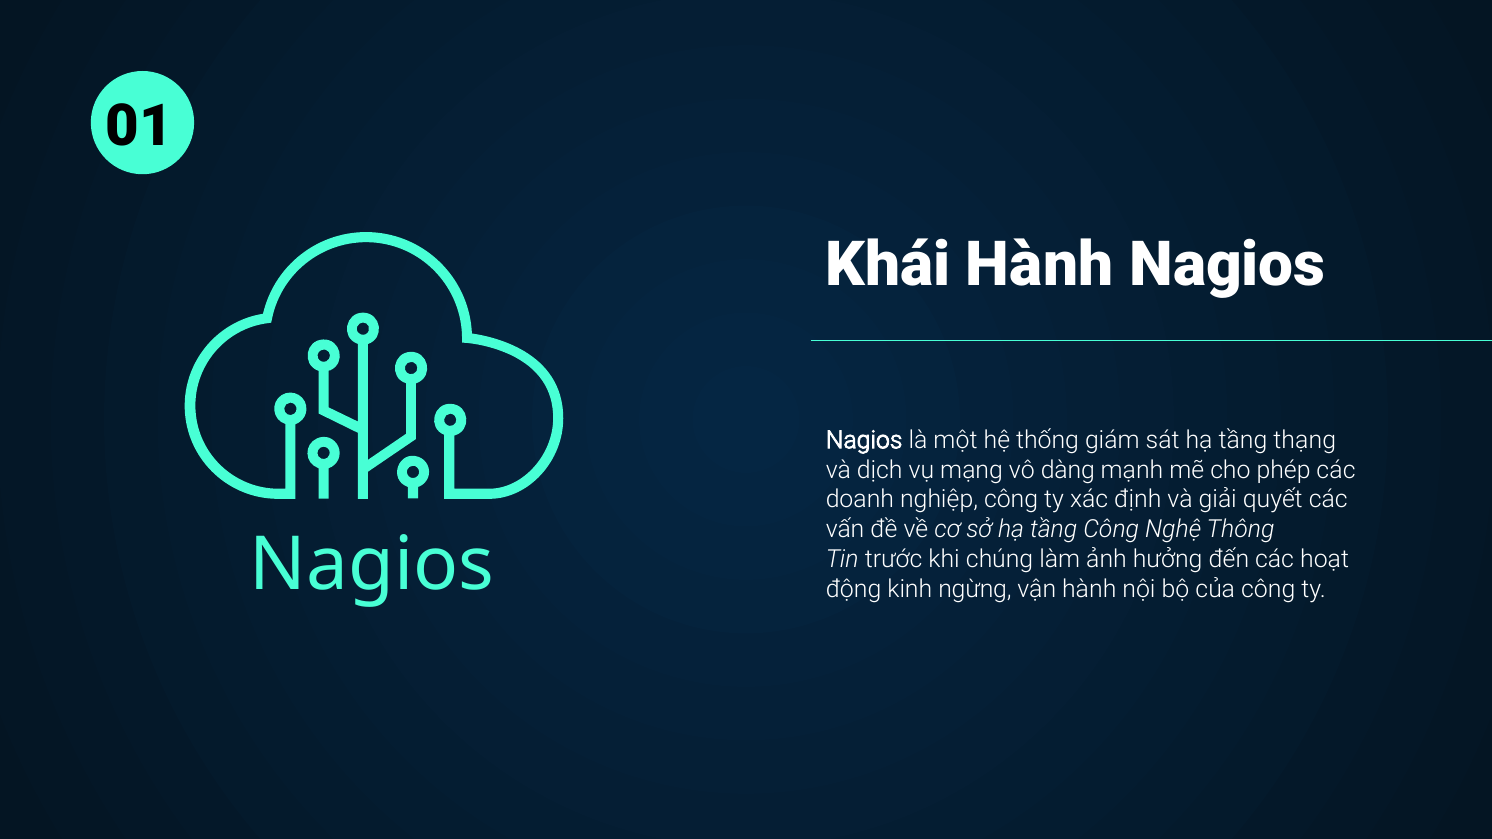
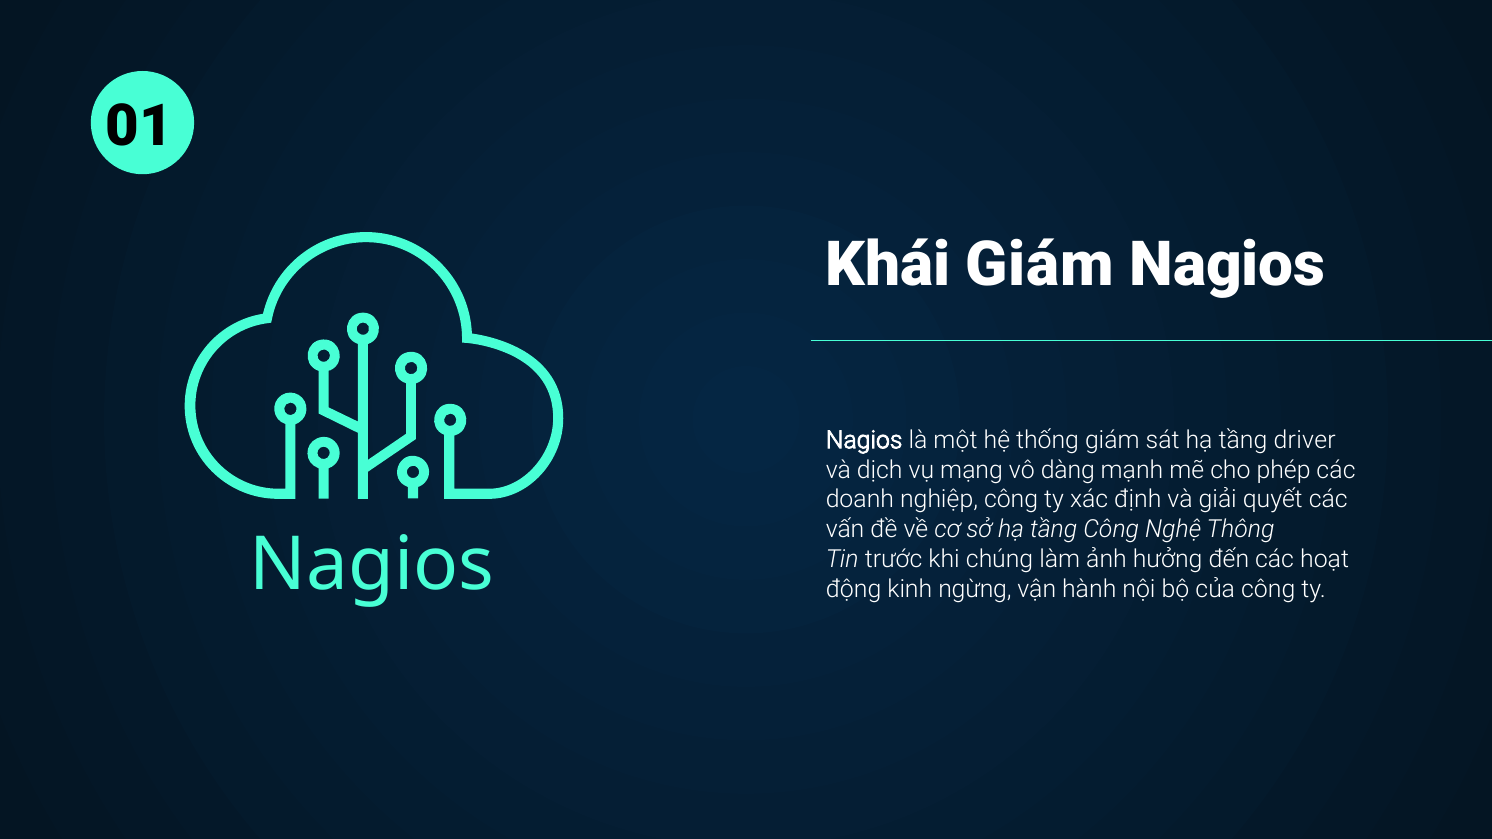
Khái Hành: Hành -> Giám (1040, 265)
thạng: thạng -> driver (1305, 440)
